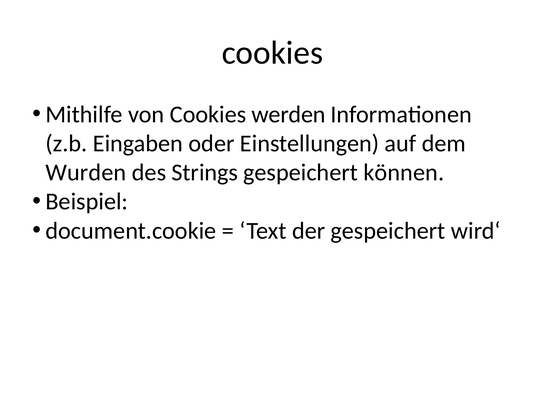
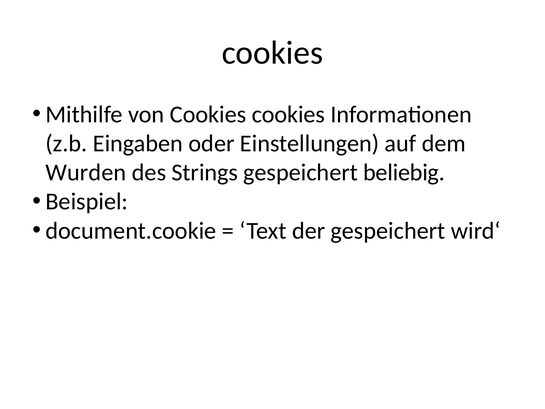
Cookies werden: werden -> cookies (288, 114)
können: können -> beliebig (404, 172)
